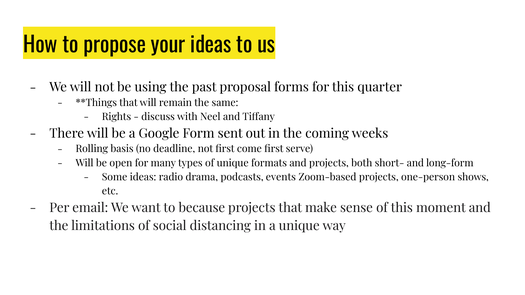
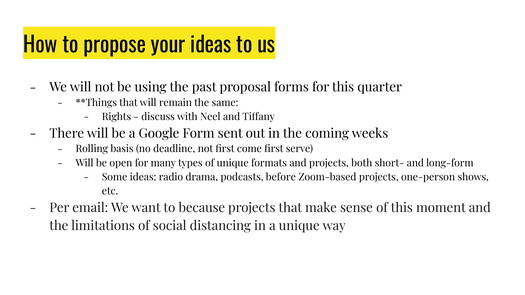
events: events -> before (281, 177)
